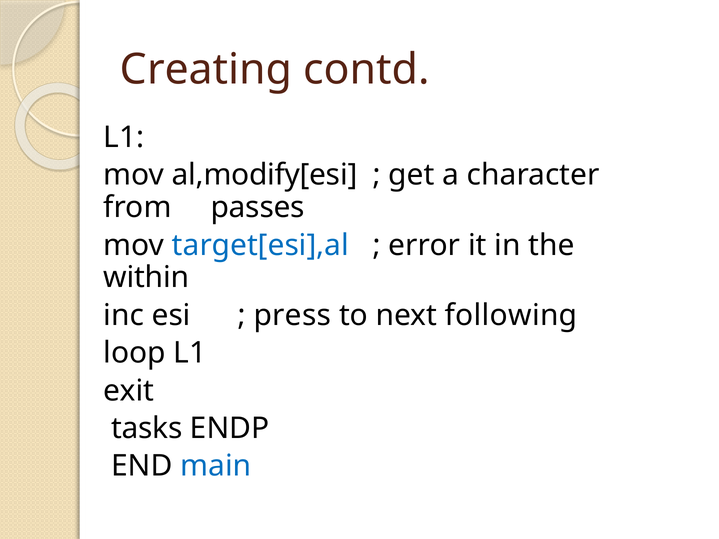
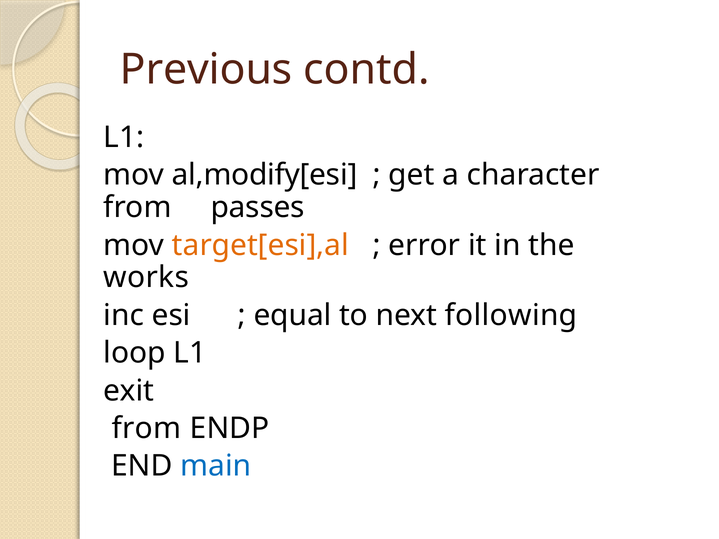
Creating: Creating -> Previous (206, 70)
target[esi],al colour: blue -> orange (260, 245)
within: within -> works (146, 278)
press: press -> equal (293, 315)
tasks: tasks -> from (147, 429)
